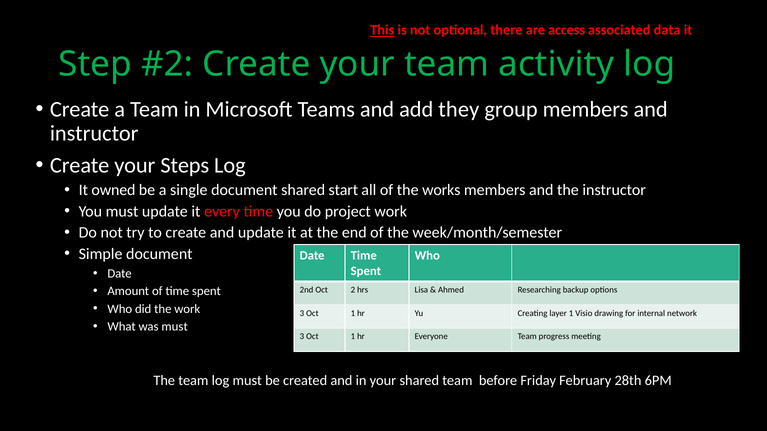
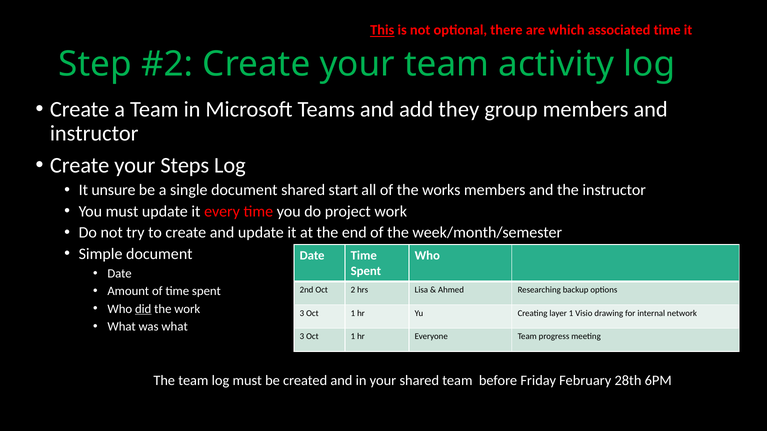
access: access -> which (566, 30)
associated data: data -> time (667, 30)
owned: owned -> unsure (113, 190)
did underline: none -> present (143, 309)
was must: must -> what (175, 327)
